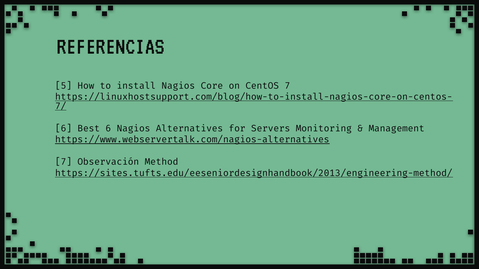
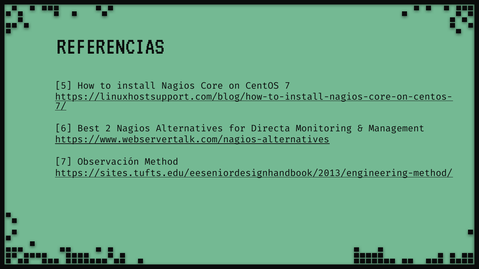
Best 6: 6 -> 2 (108, 129)
Servers: Servers -> Directa (271, 129)
